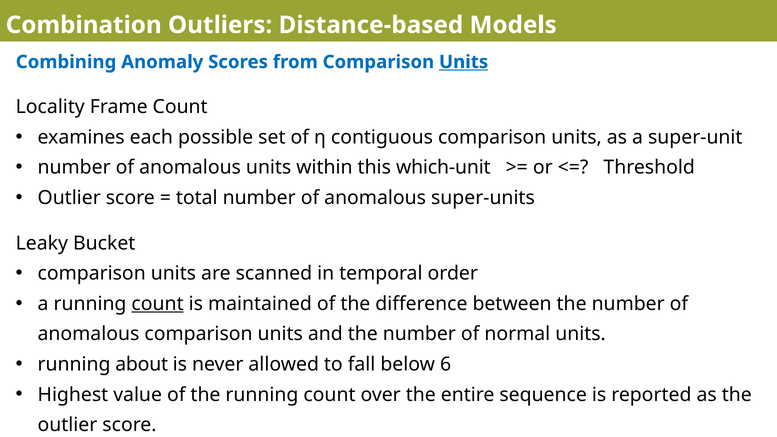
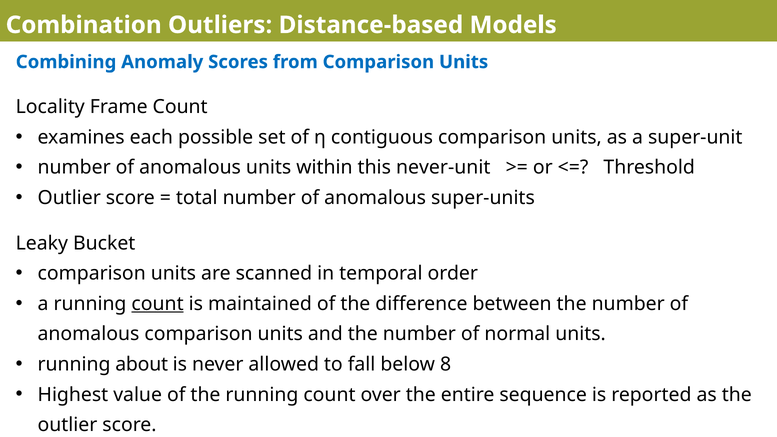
Units underline: present -> none (464, 62)
which-unit: which-unit -> never-unit (443, 168)
6: 6 -> 8 (446, 364)
